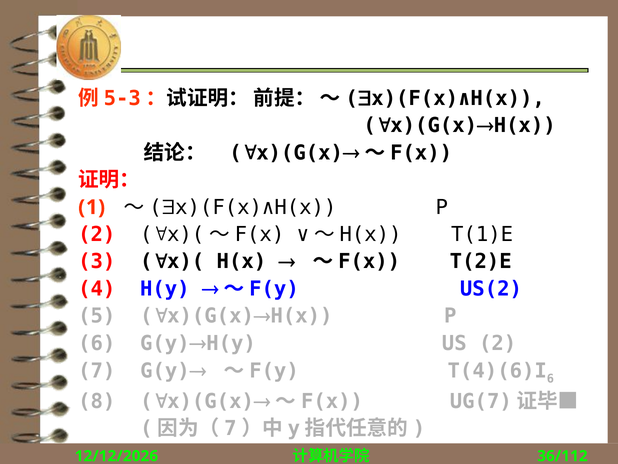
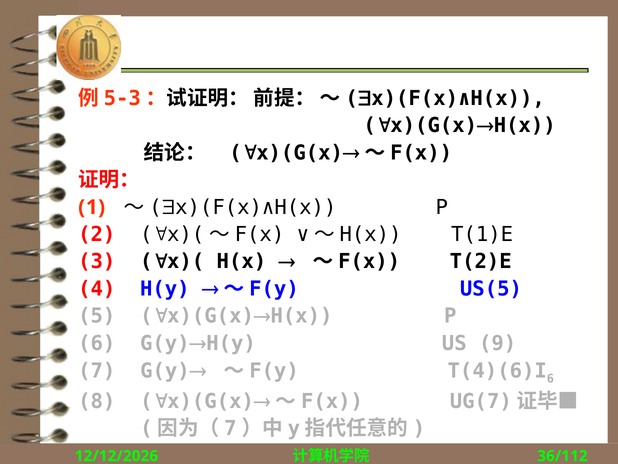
US(2: US(2 -> US(5 (491, 289)
US 2: 2 -> 9 (498, 343)
